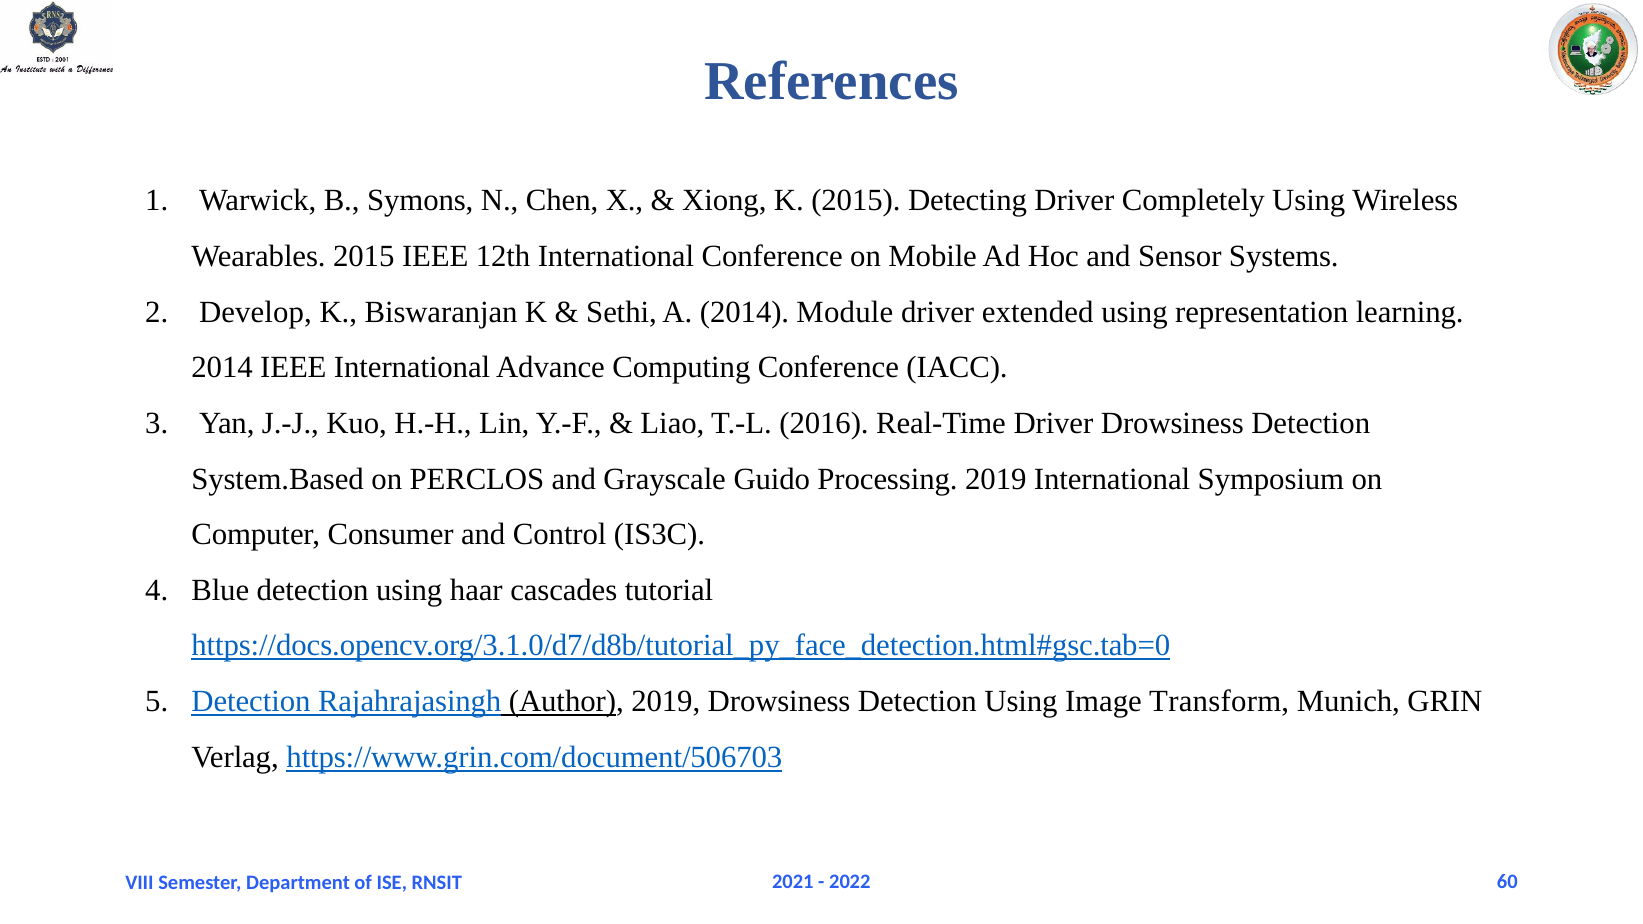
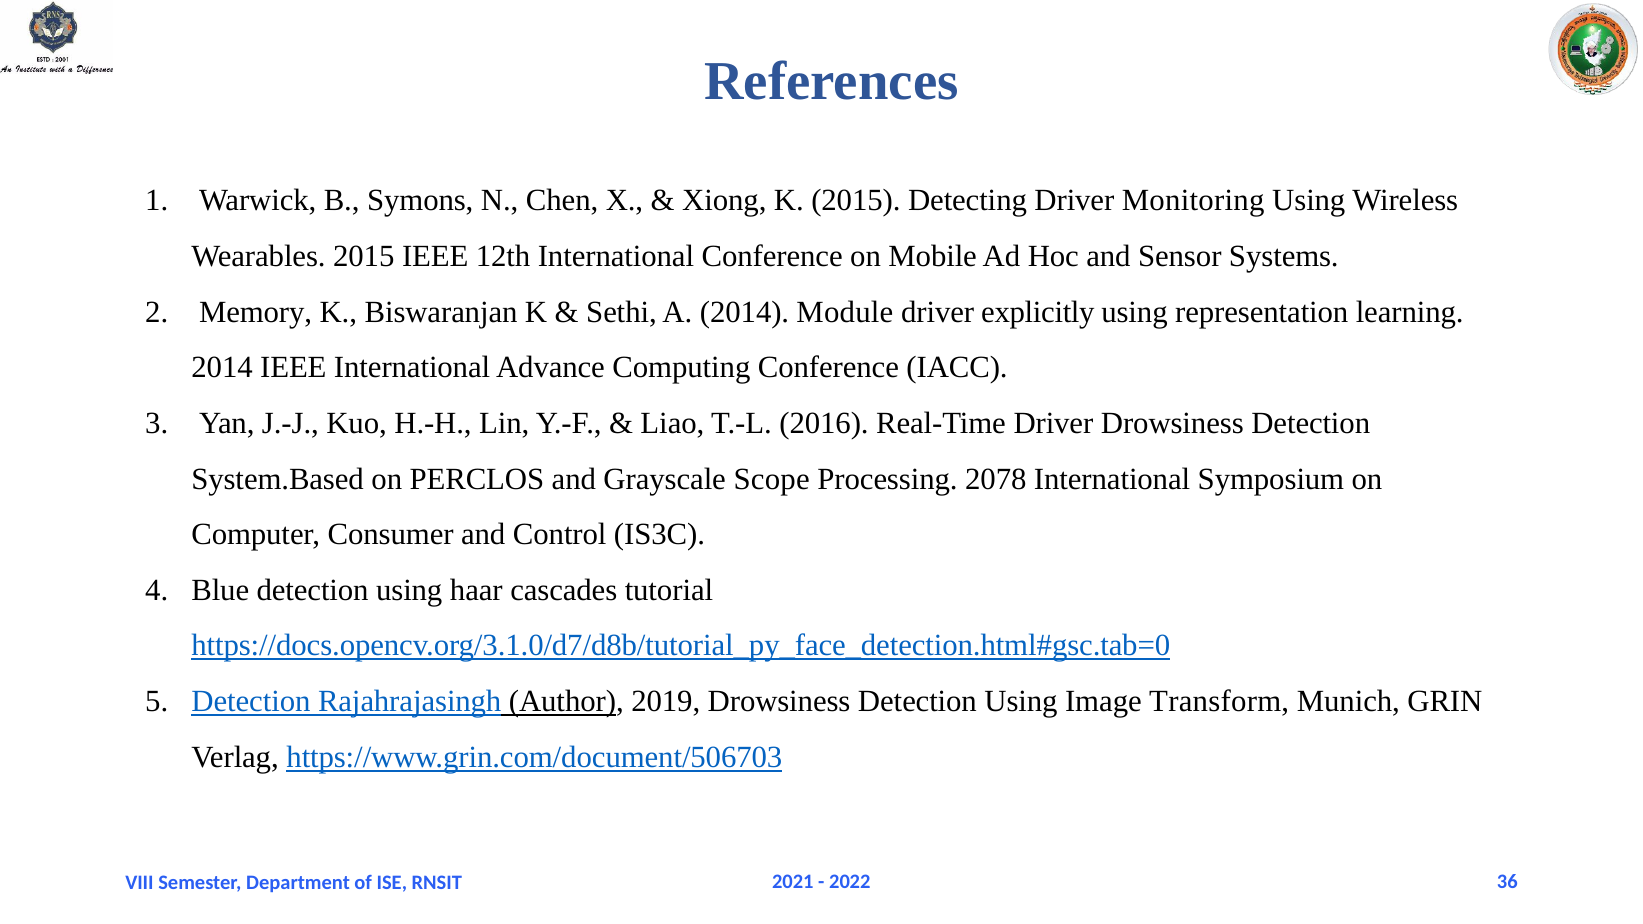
Completely: Completely -> Monitoring (1193, 201)
Develop: Develop -> Memory (256, 312)
extended: extended -> explicitly (1038, 312)
Guido: Guido -> Scope (772, 479)
Processing 2019: 2019 -> 2078 (996, 479)
60: 60 -> 36 (1507, 882)
